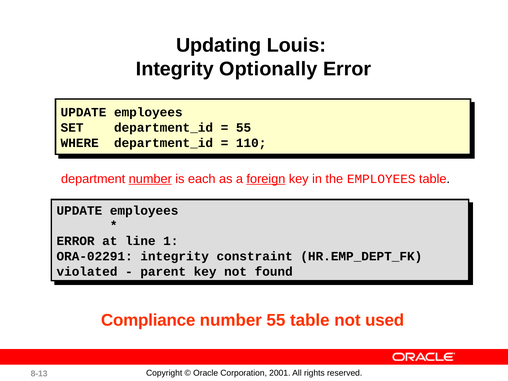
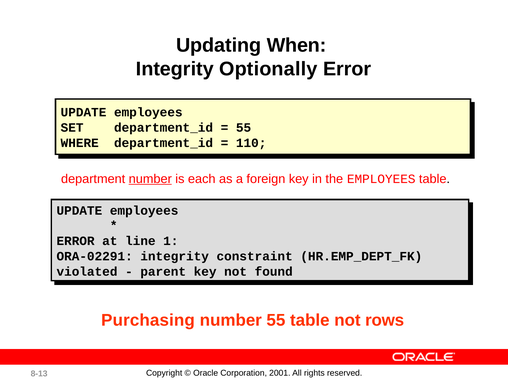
Louis: Louis -> When (297, 45)
foreign underline: present -> none (266, 179)
Compliance: Compliance -> Purchasing (148, 320)
used: used -> rows (385, 320)
